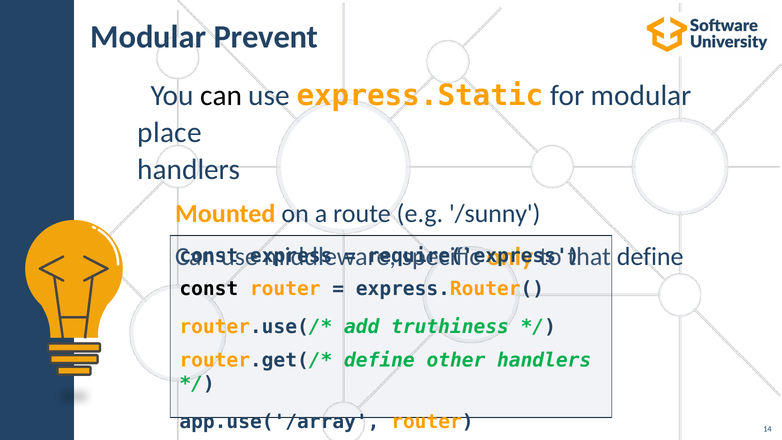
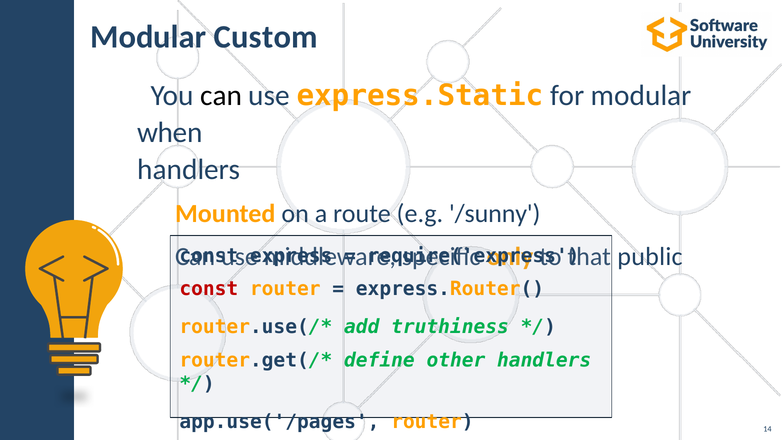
Prevent: Prevent -> Custom (266, 37)
place: place -> when (170, 133)
define: define -> public (650, 256)
const colour: black -> red (209, 289)
app.use('/array: app.use('/array -> app.use('/pages (279, 422)
